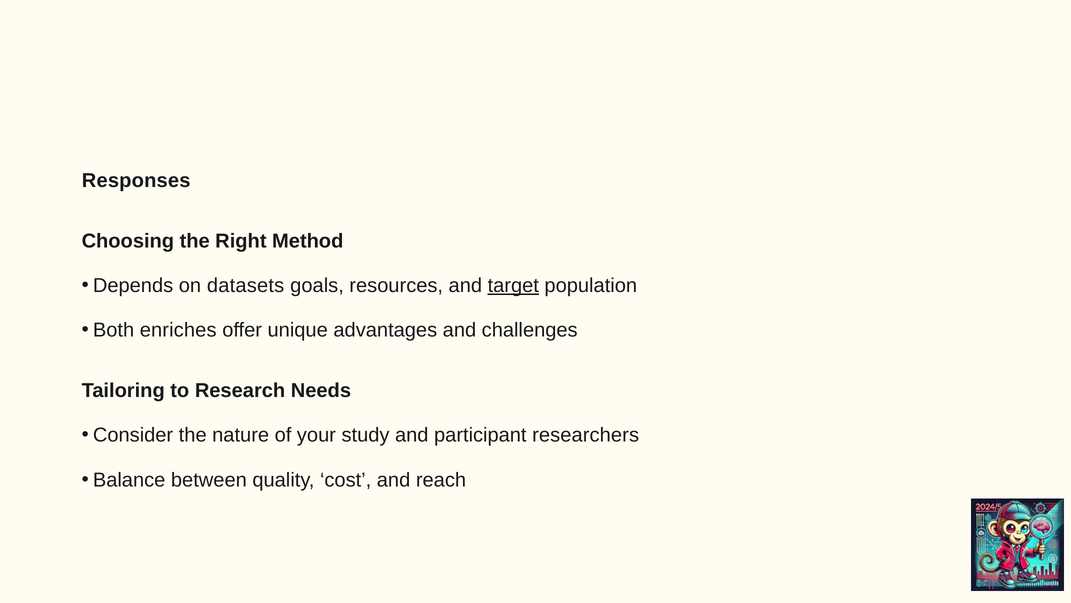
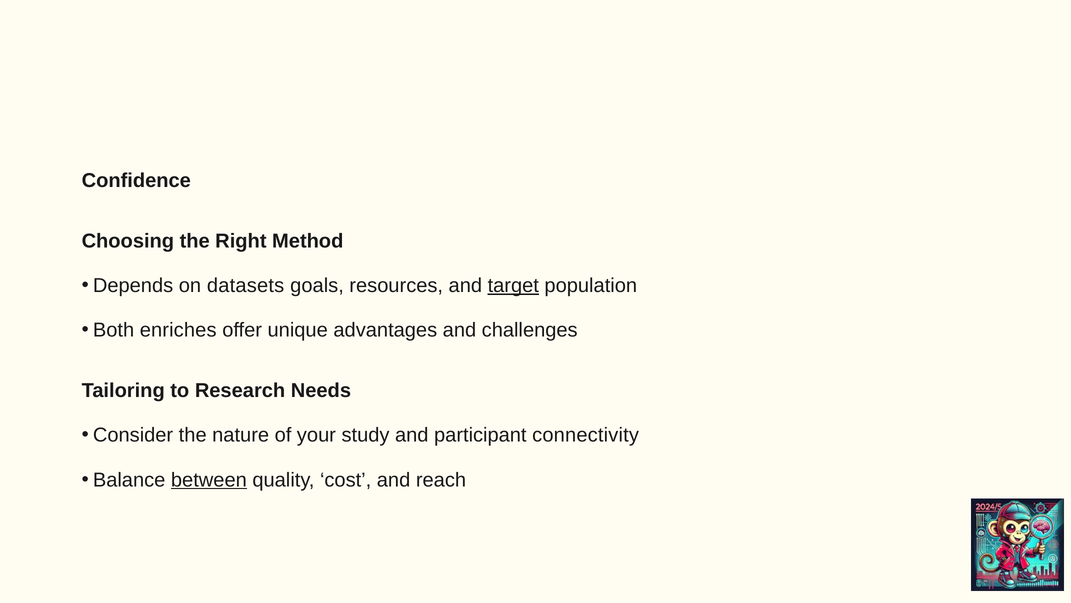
Responses: Responses -> Confidence (136, 181)
researchers: researchers -> connectivity (586, 435)
between underline: none -> present (209, 479)
